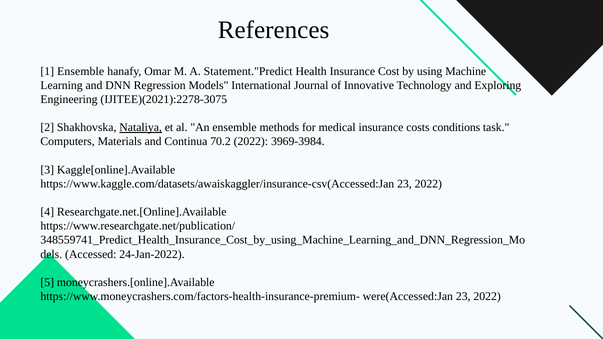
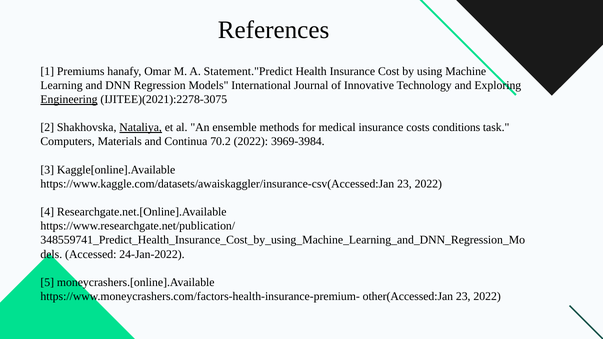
1 Ensemble: Ensemble -> Premiums (81, 71)
Engineering underline: none -> present (69, 99)
were(Accessed:Jan: were(Accessed:Jan -> other(Accessed:Jan (408, 297)
